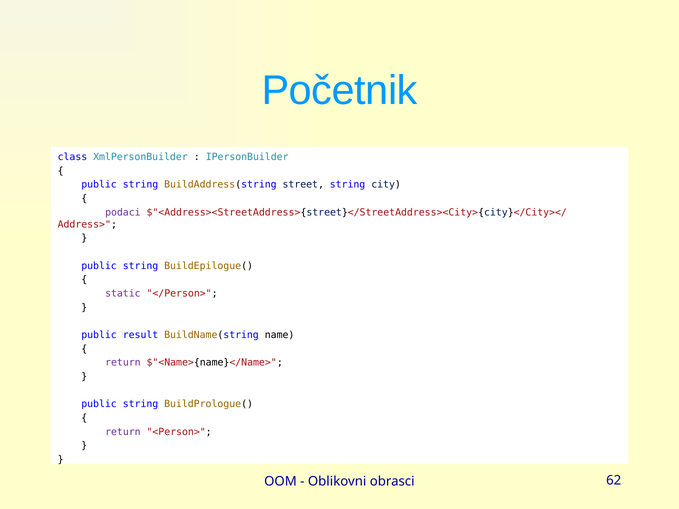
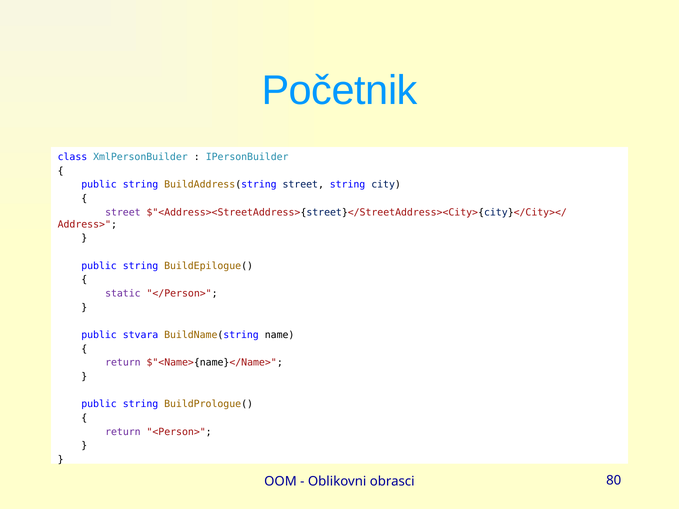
podaci: podaci -> street (123, 213)
result: result -> stvara (141, 335)
62: 62 -> 80 (614, 481)
